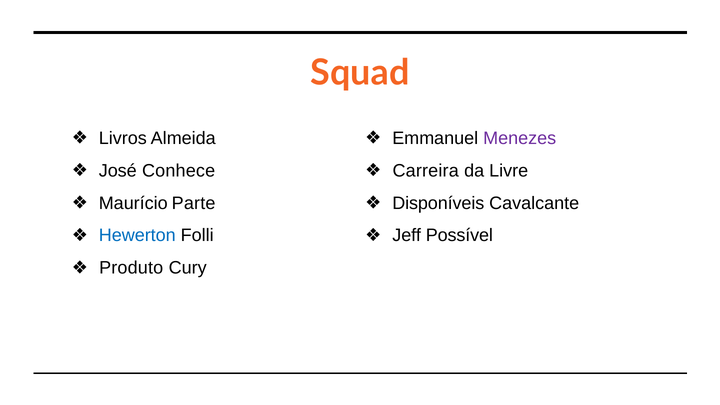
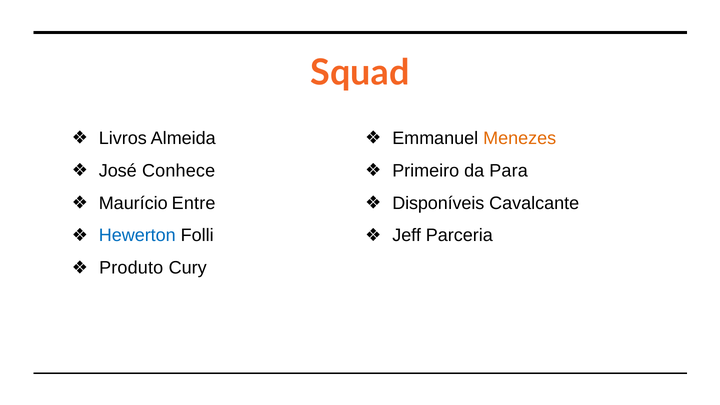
Menezes colour: purple -> orange (520, 138)
Carreira: Carreira -> Primeiro (426, 171)
Livre: Livre -> Para (509, 171)
Parte: Parte -> Entre (194, 203)
Possível: Possível -> Parceria (459, 236)
